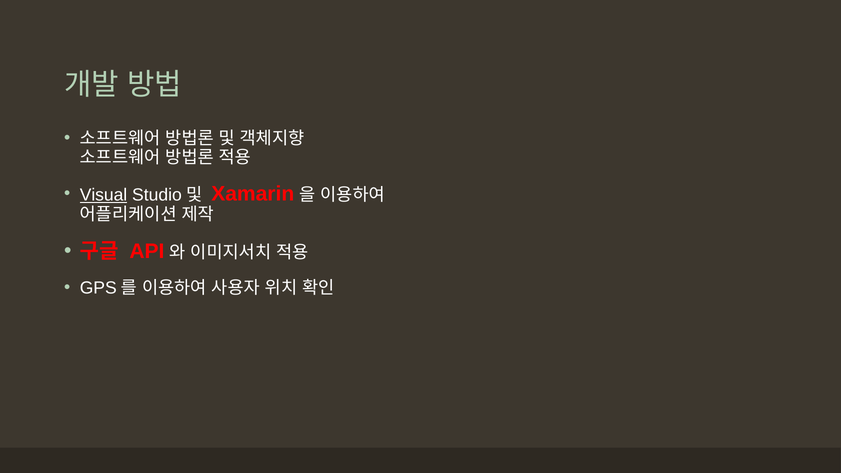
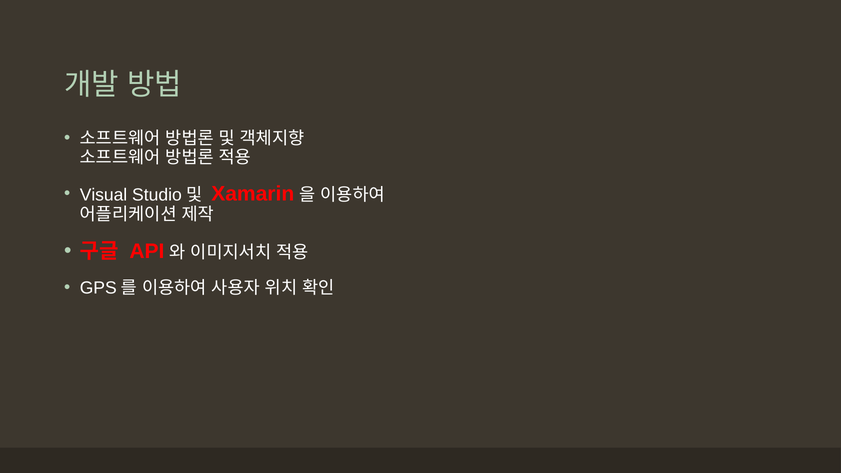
Visual underline: present -> none (104, 195)
